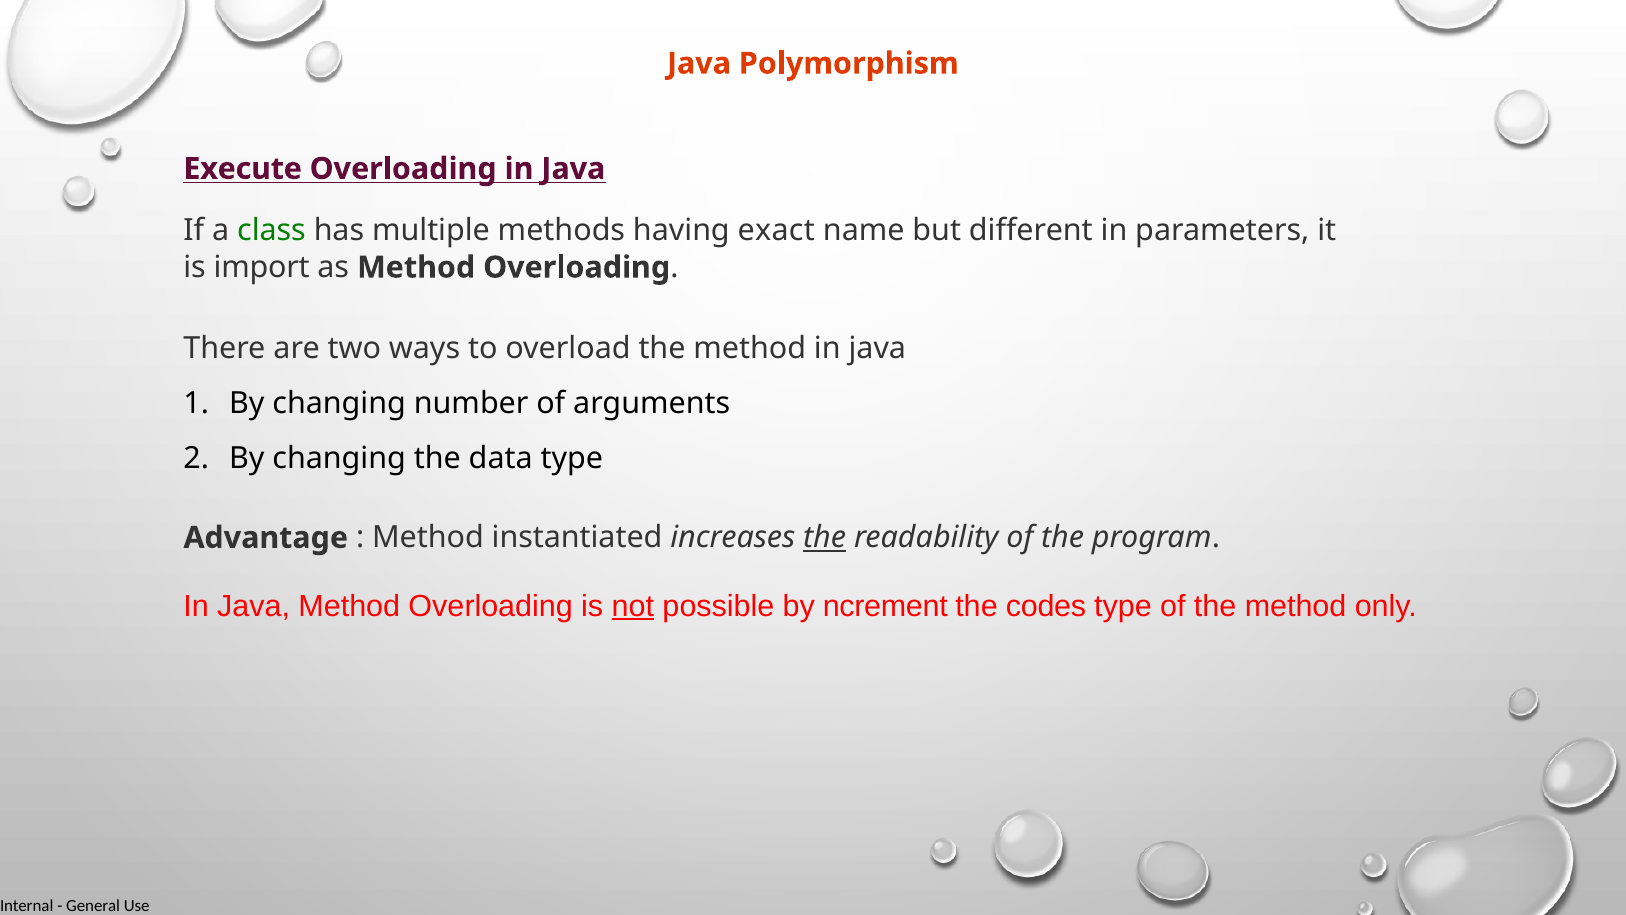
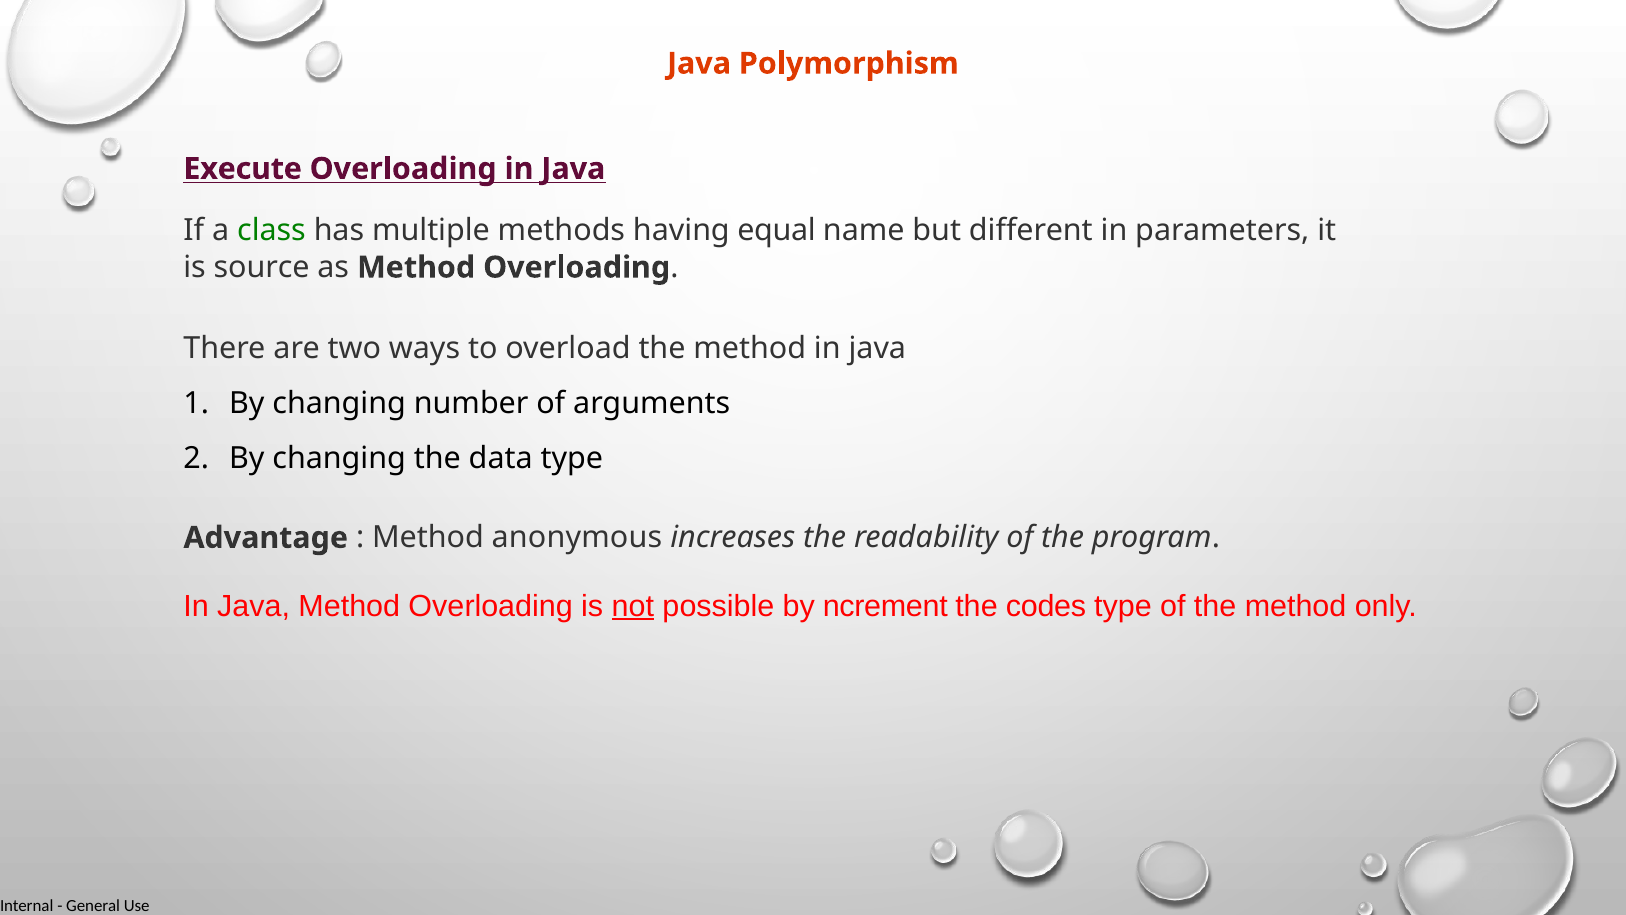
exact: exact -> equal (777, 231)
import: import -> source (262, 267)
instantiated: instantiated -> anonymous (577, 538)
the underline: present -> none (825, 538)
